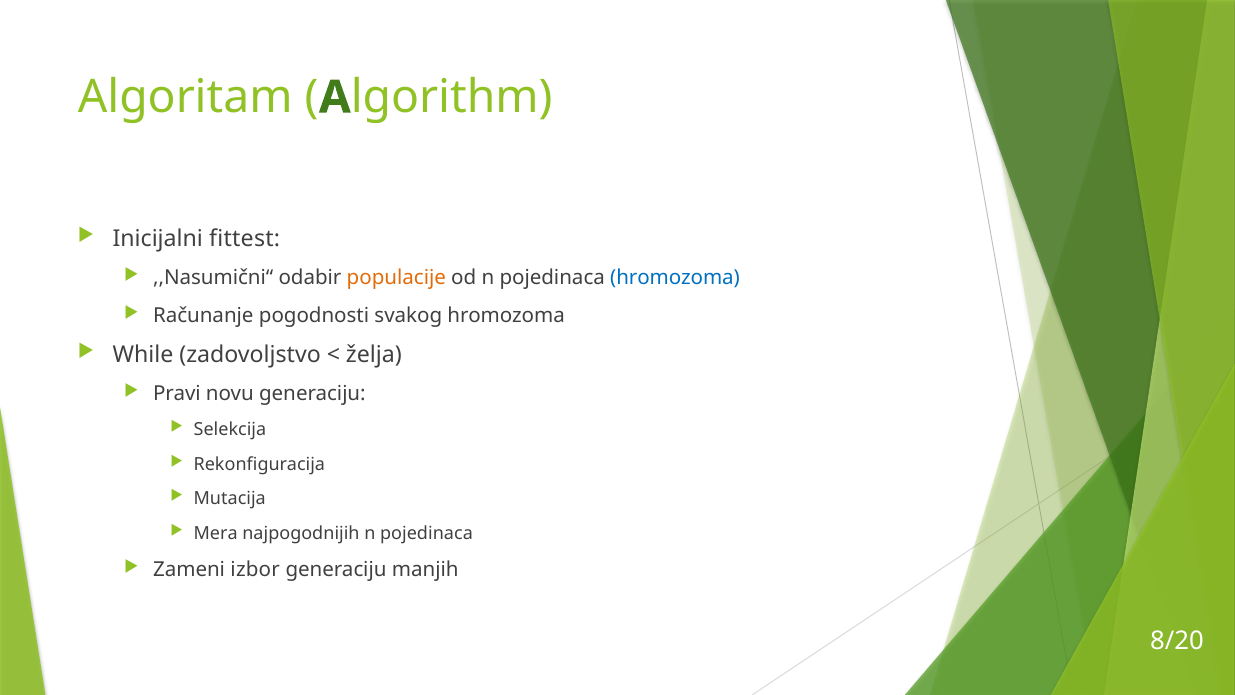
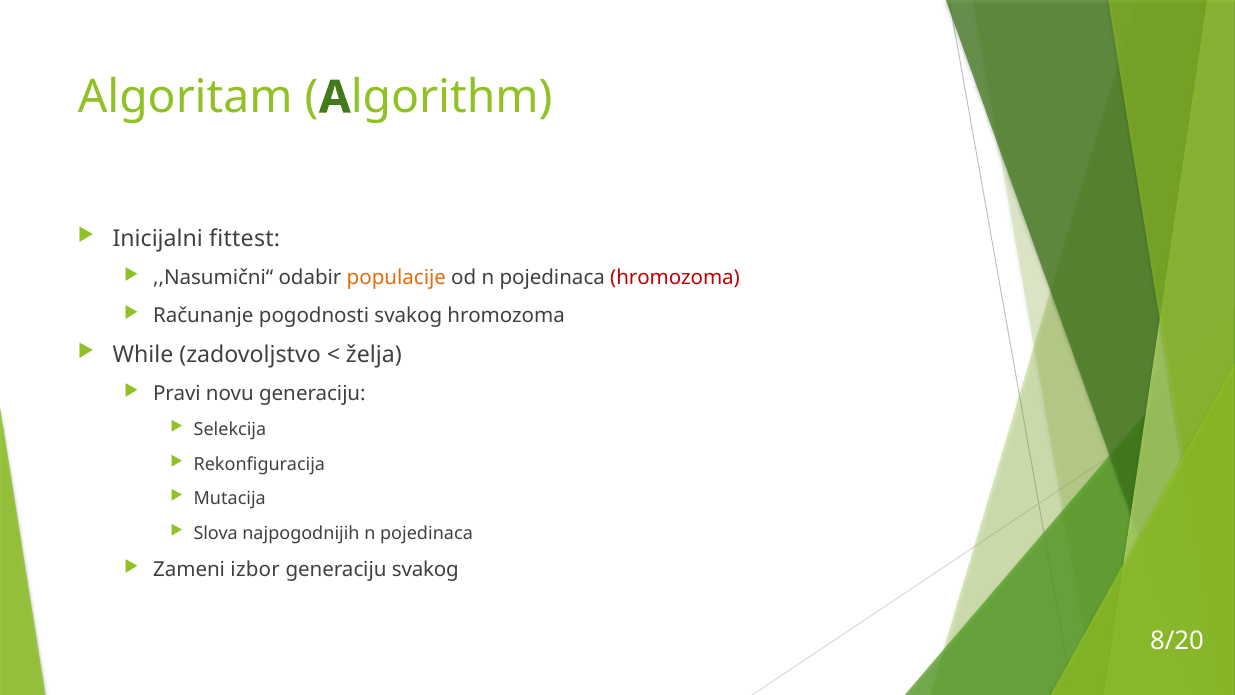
hromozoma colour: blue -> red (675, 278)
Mera: Mera -> Slova (216, 533)
generaciju manjih: manjih -> svakog (425, 569)
